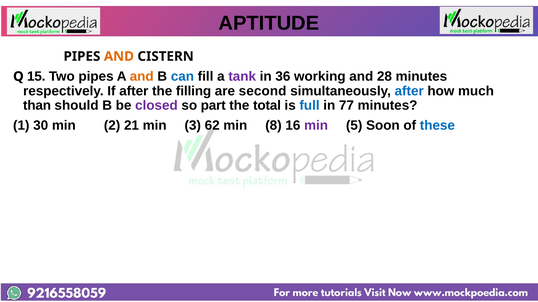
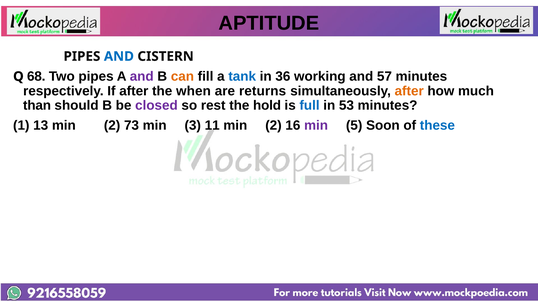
AND colour: orange -> blue (119, 57)
15: 15 -> 68 (36, 77)
and colour: orange -> purple (142, 77)
can colour: blue -> orange (182, 77)
tank colour: purple -> blue (242, 77)
28: 28 -> 57 (384, 77)
filling: filling -> when (193, 91)
second: second -> returns (263, 91)
after colour: blue -> orange (409, 91)
part: part -> rest (213, 106)
total: total -> hold (267, 106)
77: 77 -> 53 (346, 106)
30: 30 -> 13 (41, 126)
21: 21 -> 73 (131, 126)
62: 62 -> 11 (212, 126)
8: 8 -> 2 (273, 126)
